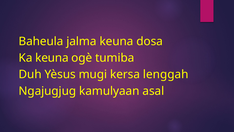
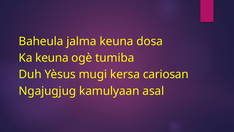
lenggah: lenggah -> cariosan (166, 74)
